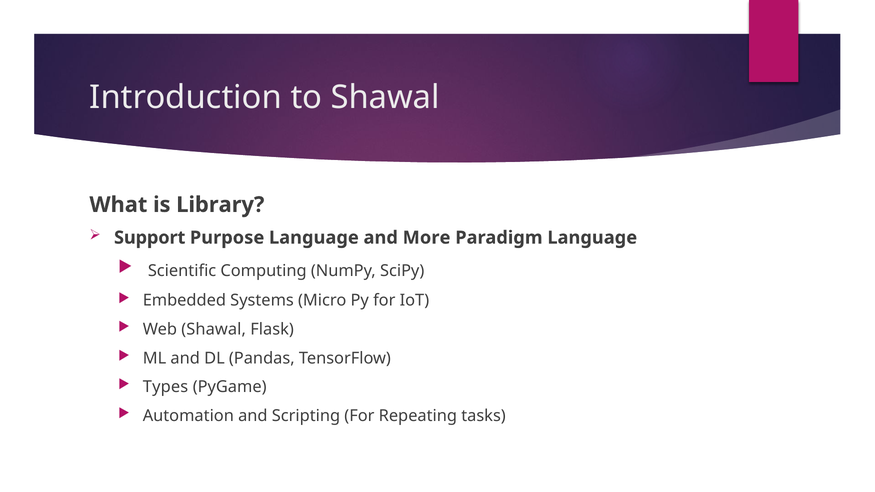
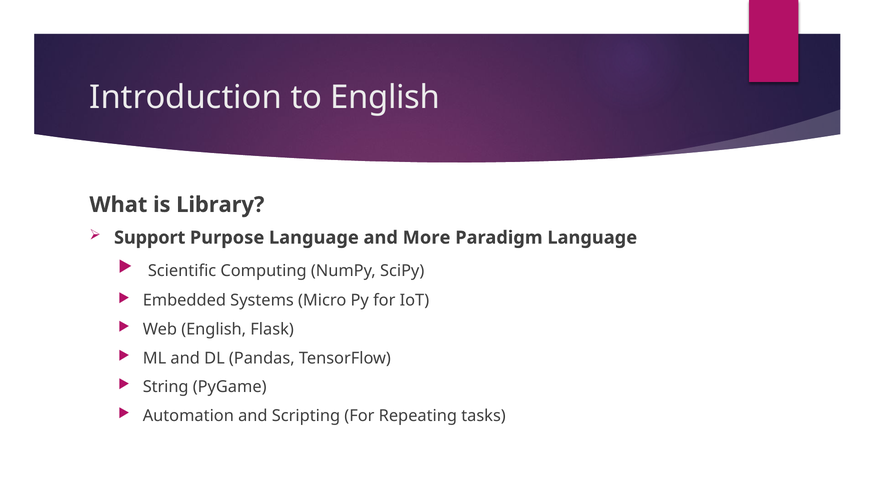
to Shawal: Shawal -> English (385, 98)
Web Shawal: Shawal -> English (214, 329)
Types: Types -> String (166, 387)
